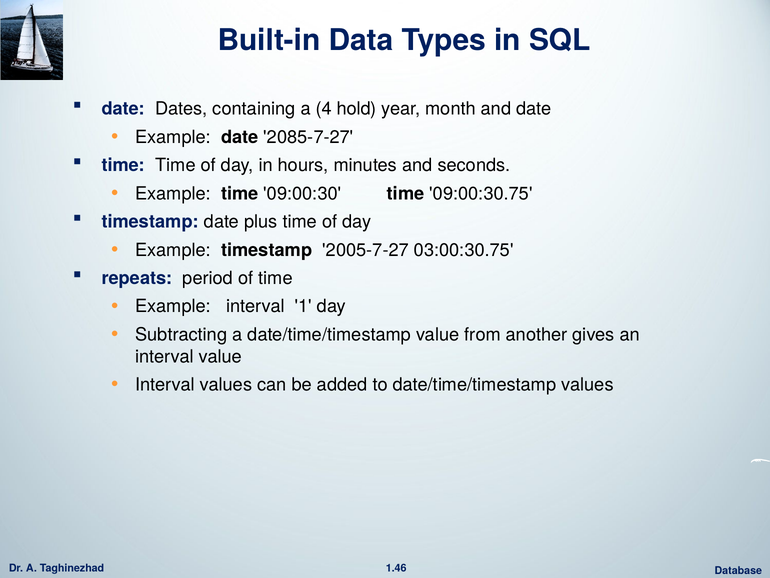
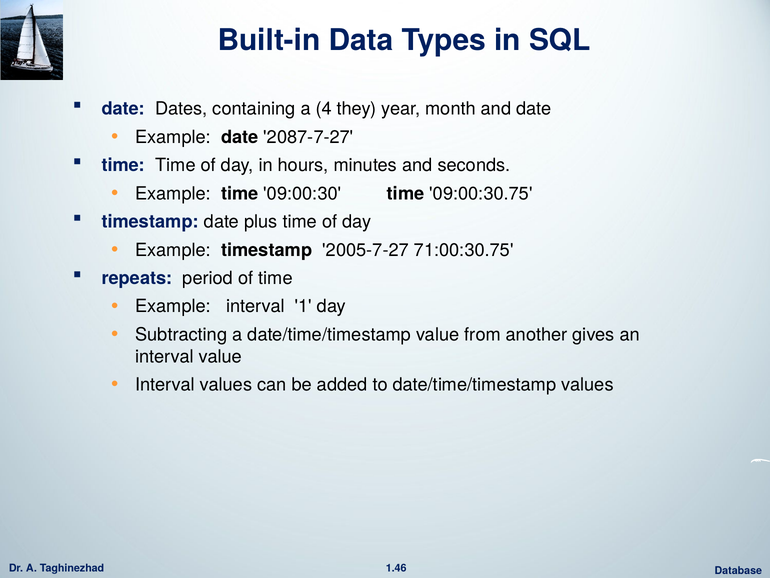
hold: hold -> they (357, 109)
2085-7-27: 2085-7-27 -> 2087-7-27 (308, 137)
03:00:30.75: 03:00:30.75 -> 71:00:30.75 (464, 250)
